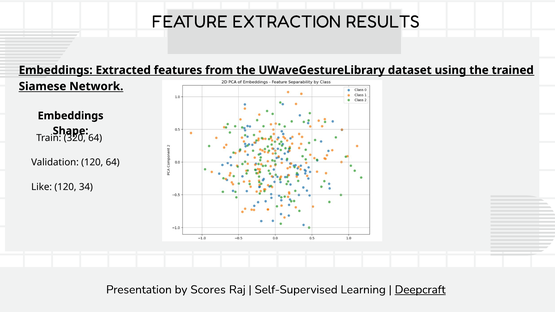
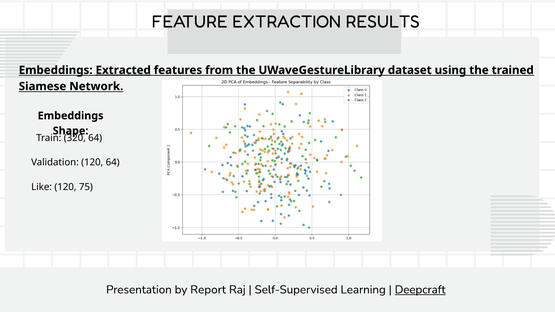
Extracted underline: none -> present (123, 70)
34: 34 -> 75 (86, 187)
Scores: Scores -> Report (208, 290)
